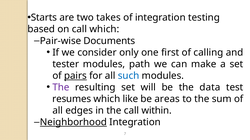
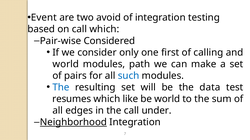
Starts: Starts -> Event (44, 18)
takes: takes -> avoid (109, 18)
Documents: Documents -> Considered (109, 41)
tester: tester -> world (66, 64)
pairs underline: present -> none (75, 76)
The colour: purple -> blue (61, 88)
be areas: areas -> world (167, 99)
within: within -> under (157, 111)
